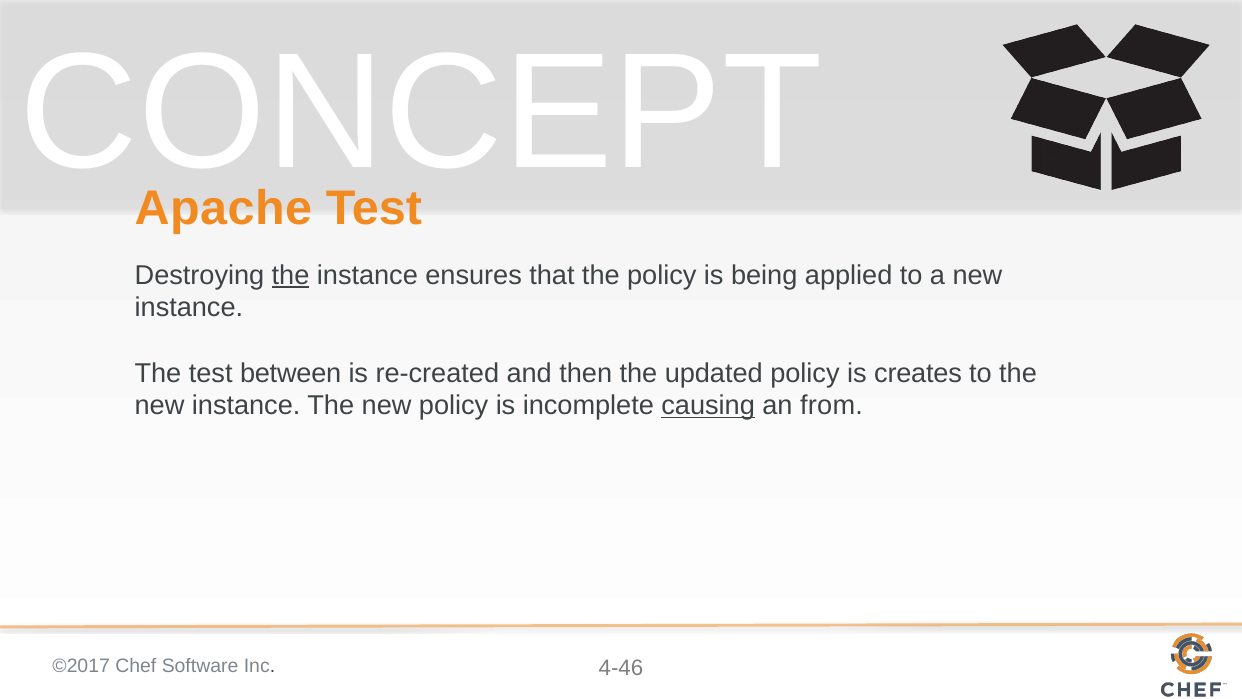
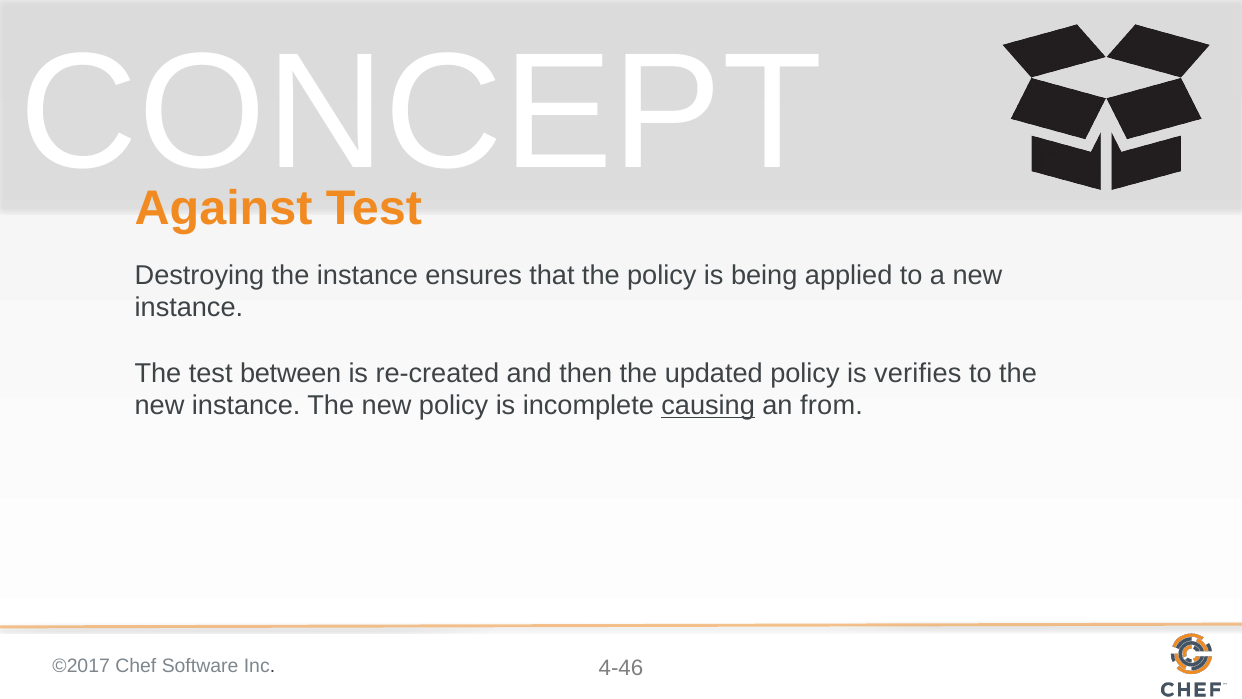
Apache: Apache -> Against (224, 208)
the underline: present -> none (291, 275)
creates: creates -> verifies (918, 373)
